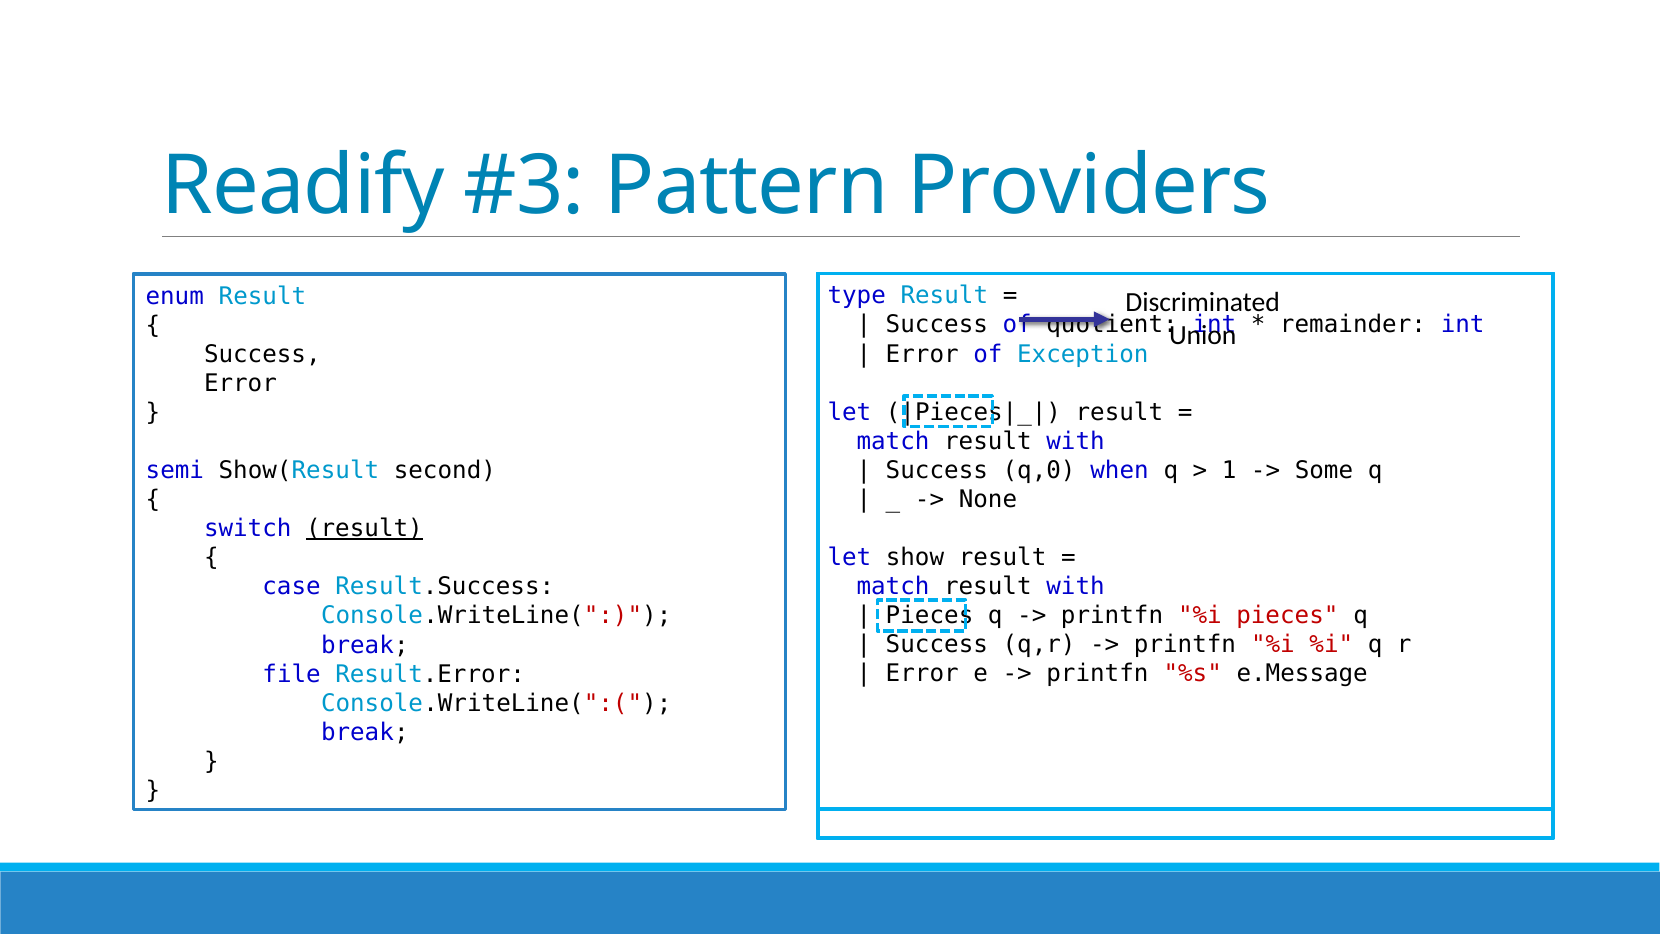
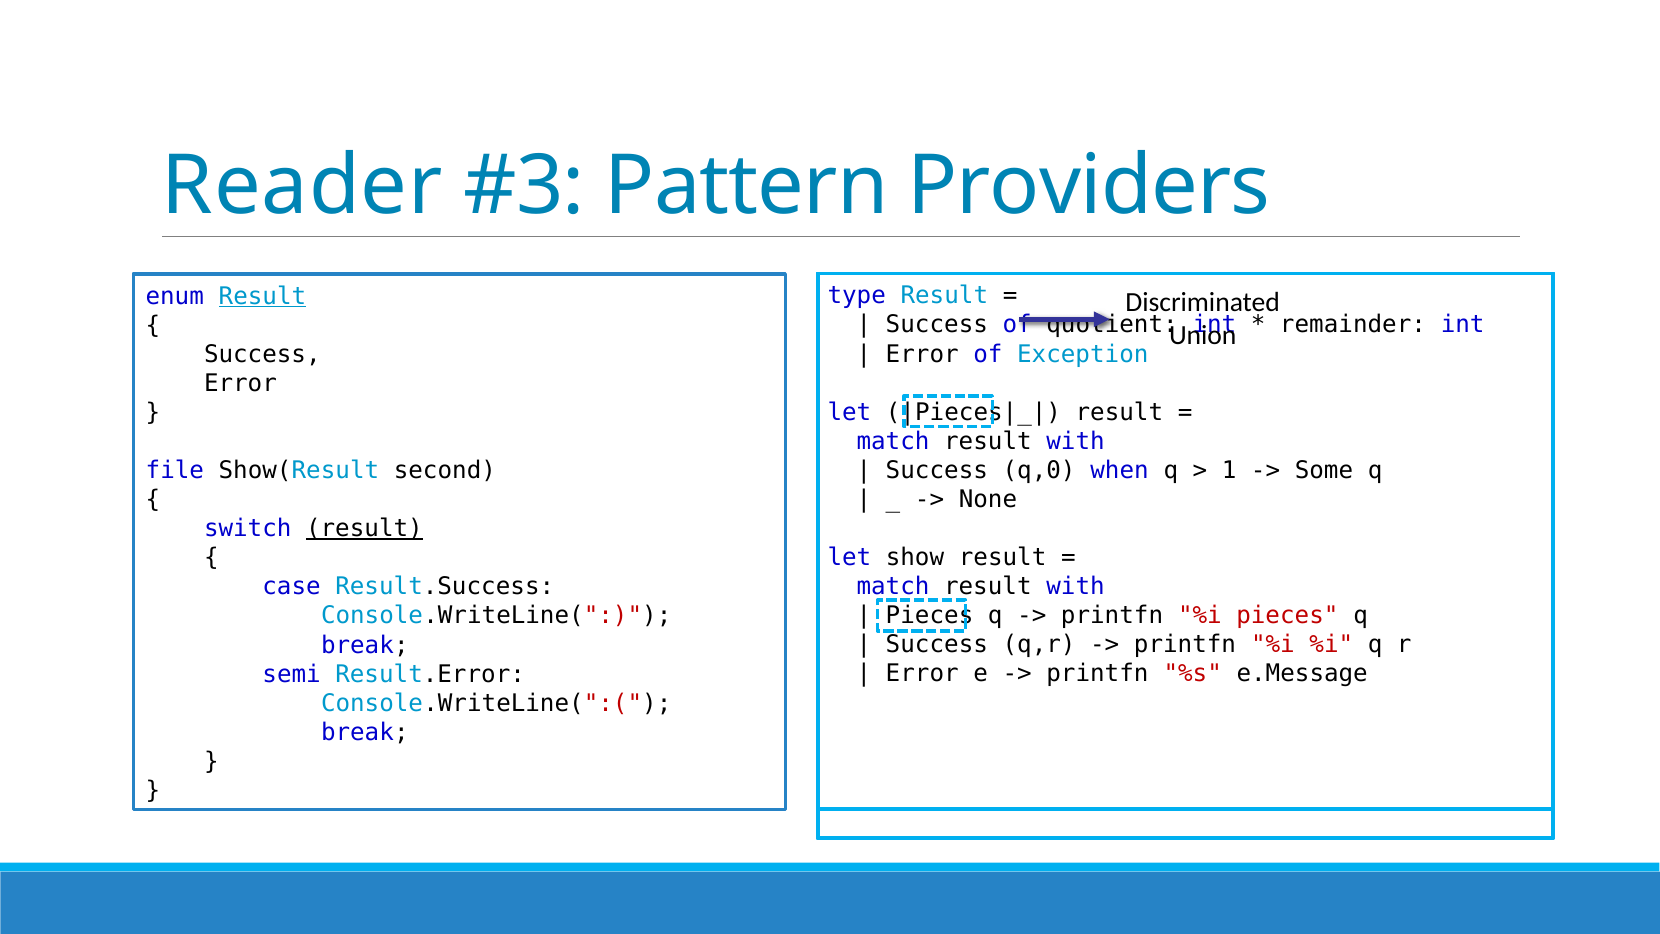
Readify: Readify -> Reader (302, 186)
Result underline: none -> present (262, 296)
semi: semi -> file (175, 470)
file: file -> semi (292, 674)
